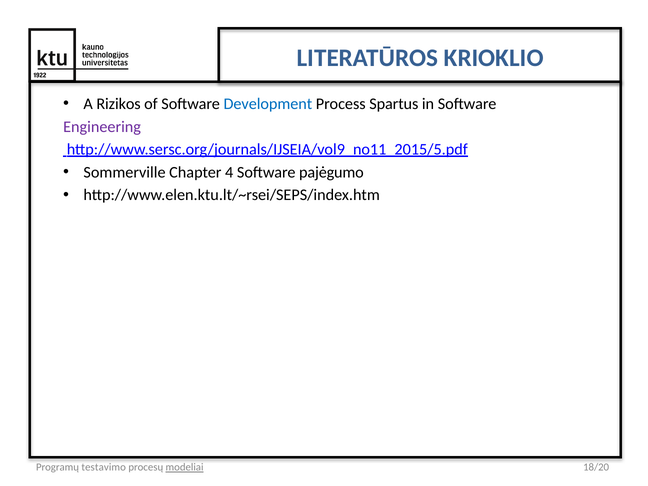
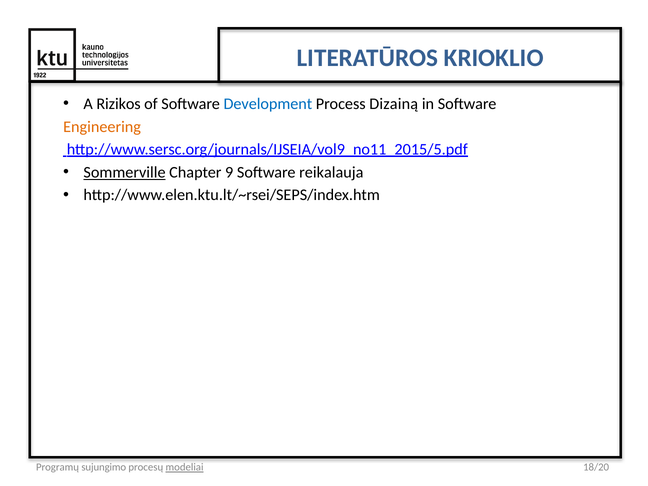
Spartus: Spartus -> Dizainą (394, 104)
Engineering colour: purple -> orange (102, 127)
Sommerville underline: none -> present (125, 172)
4: 4 -> 9 (229, 172)
pajėgumo: pajėgumo -> reikalauja (331, 172)
testavimo: testavimo -> sujungimo (104, 467)
